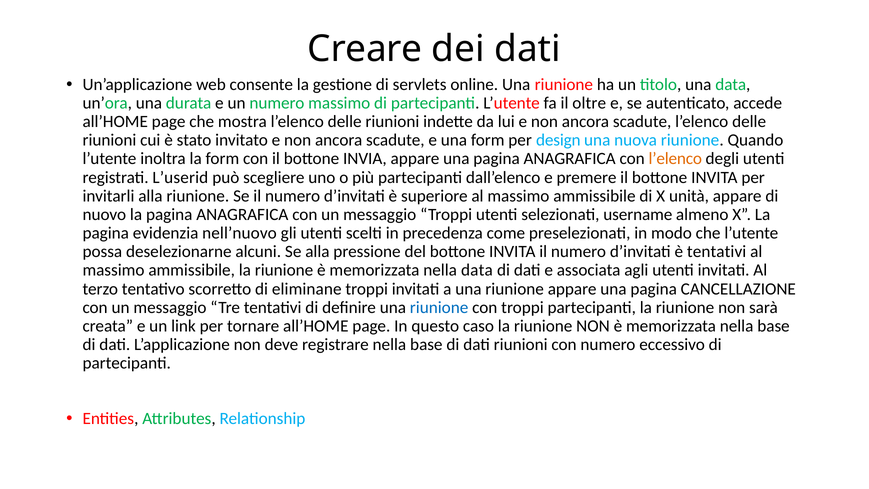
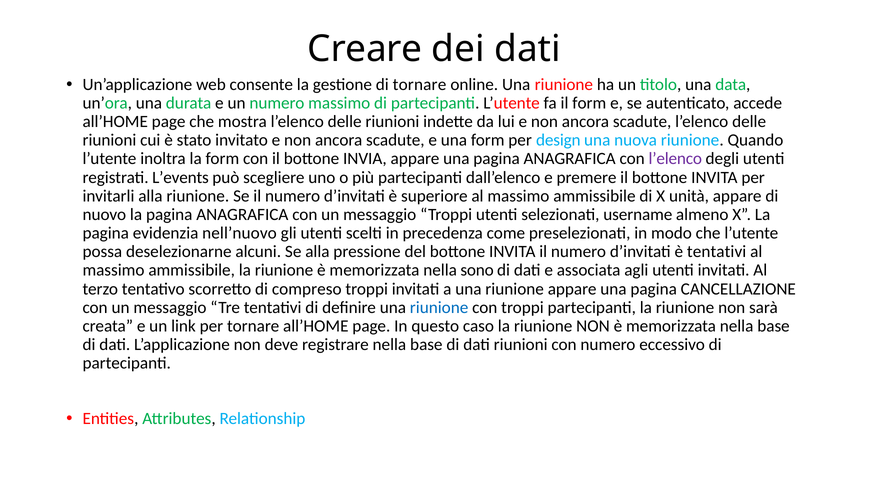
di servlets: servlets -> tornare (420, 84)
il oltre: oltre -> form (589, 103)
l’elenco colour: orange -> purple (675, 159)
L’userid: L’userid -> L’events (181, 177)
nella data: data -> sono (477, 270)
eliminane: eliminane -> compreso (307, 289)
